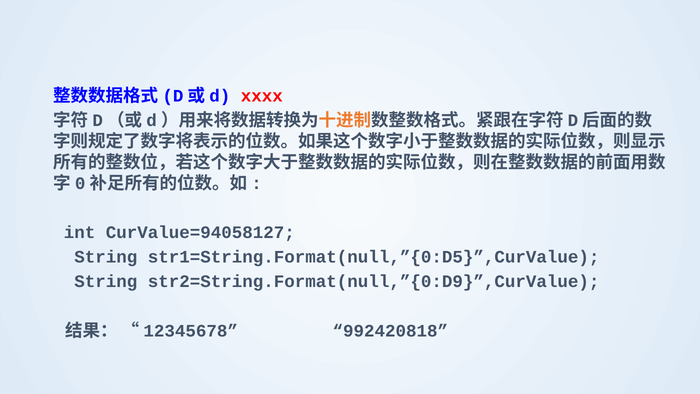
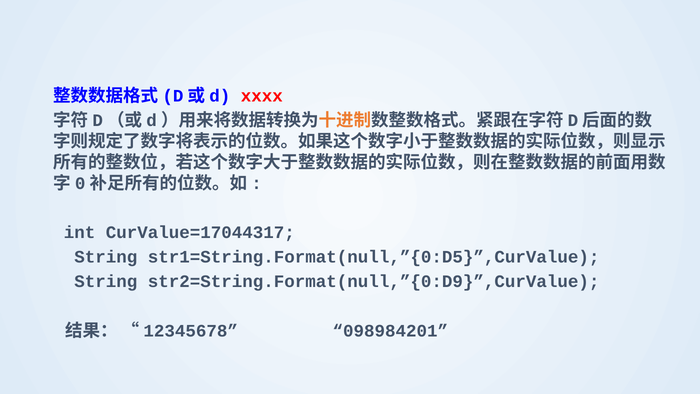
CurValue=94058127: CurValue=94058127 -> CurValue=17044317 (200, 233)
992420818: 992420818 -> 098984201 (390, 331)
